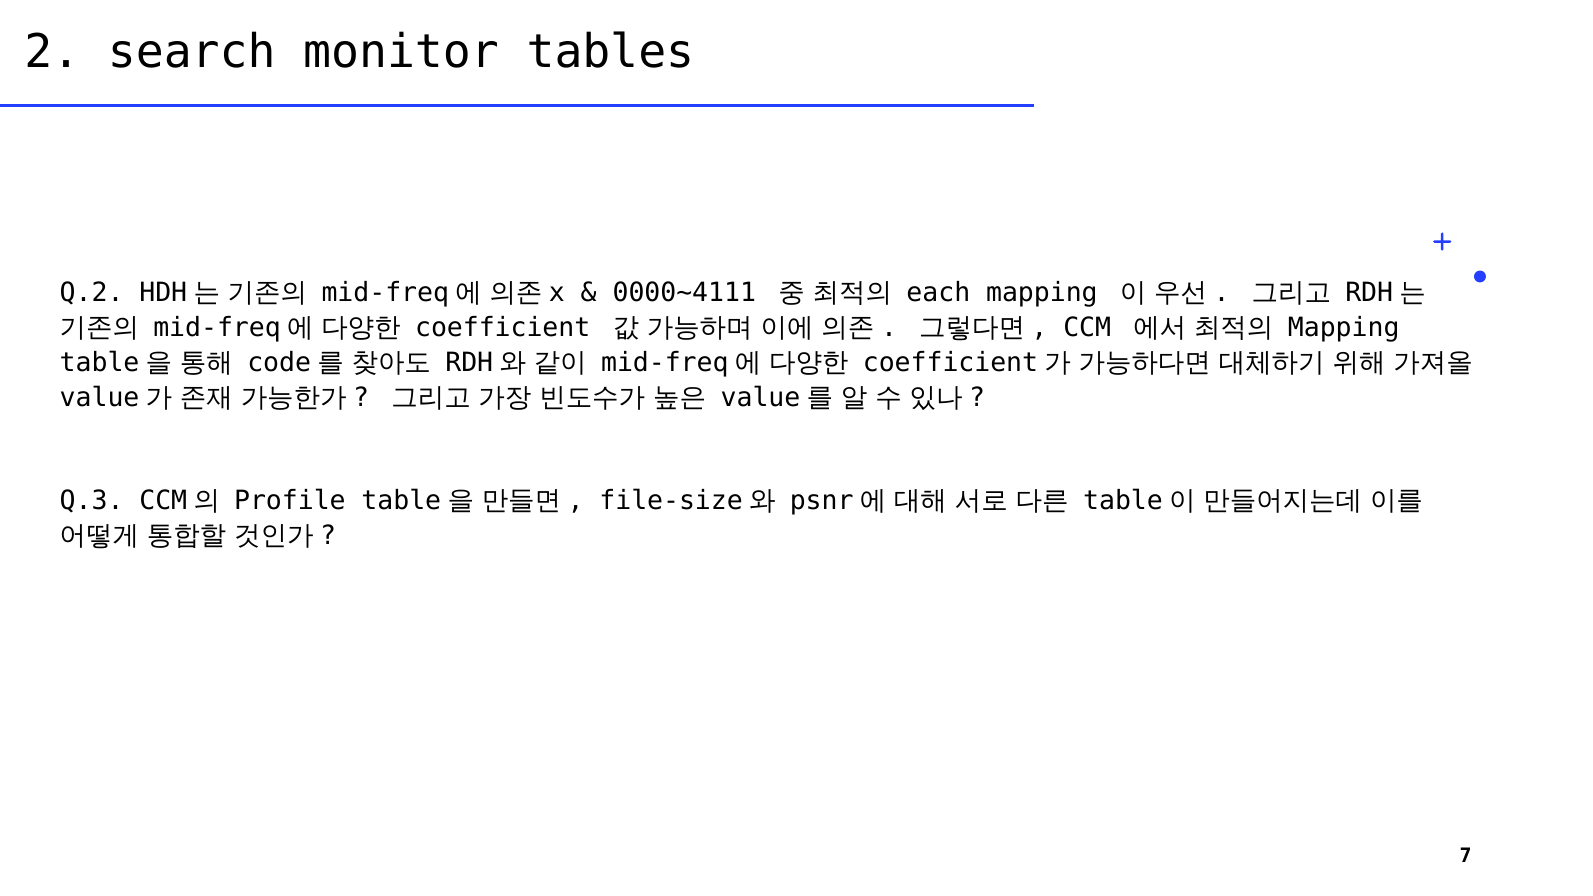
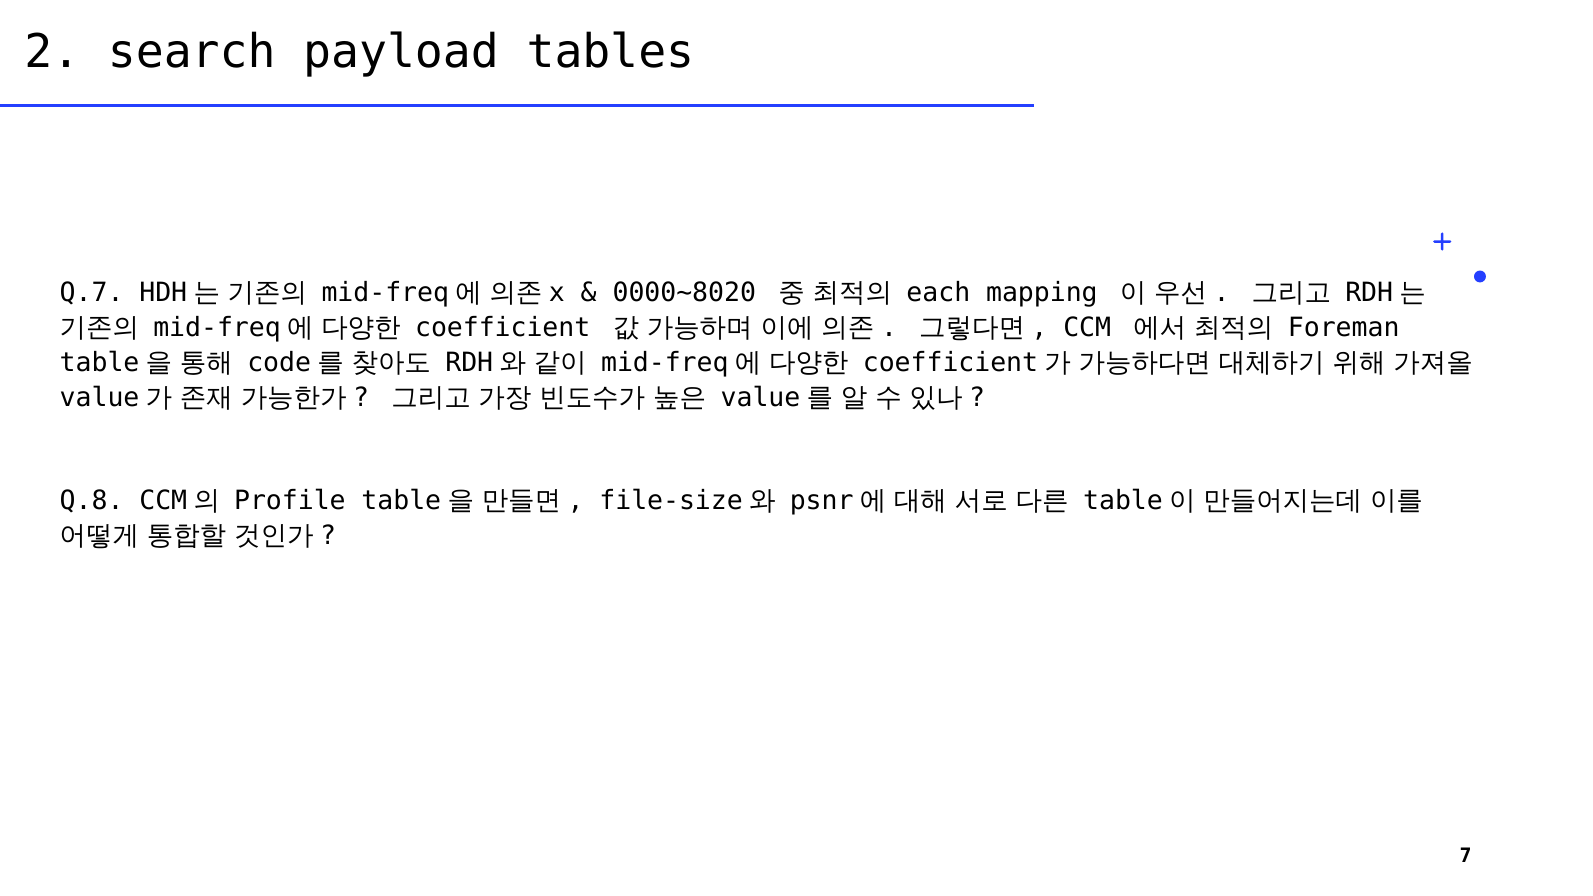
monitor: monitor -> payload (401, 52)
Q.2: Q.2 -> Q.7 (92, 293)
0000~4111: 0000~4111 -> 0000~8020 (684, 293)
Mapping: Mapping -> Foreman (1344, 328)
Q.3: Q.3 -> Q.8 (92, 501)
